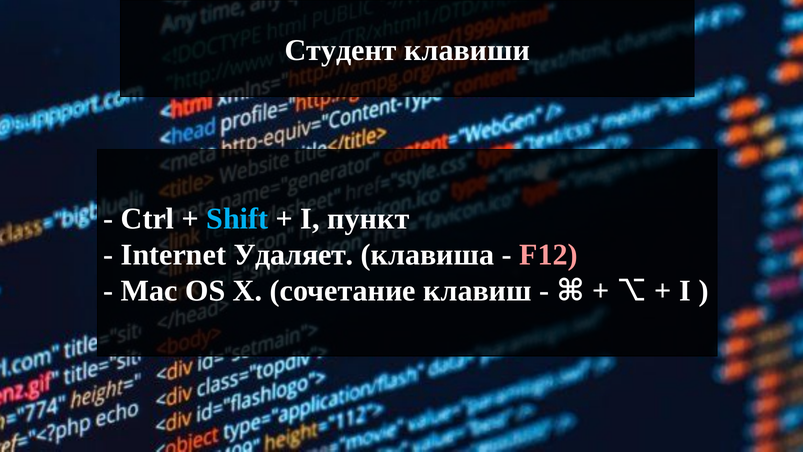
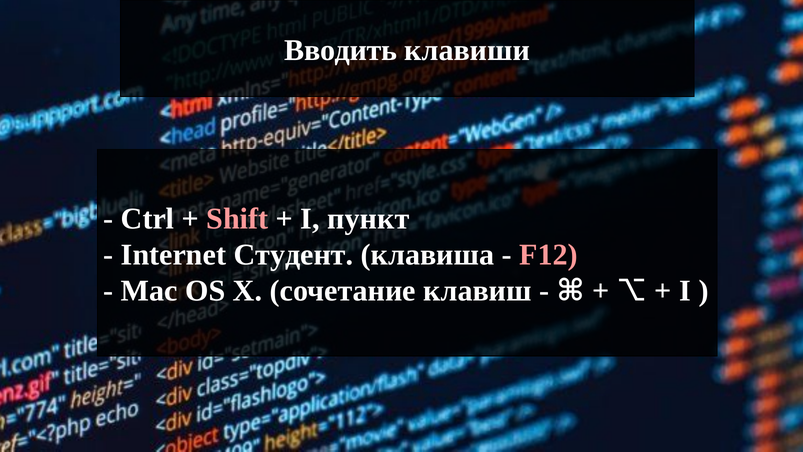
Студент: Студент -> Вводить (341, 50)
Shift colour: light blue -> pink (237, 218)
Удаляет: Удаляет -> Студент (293, 255)
